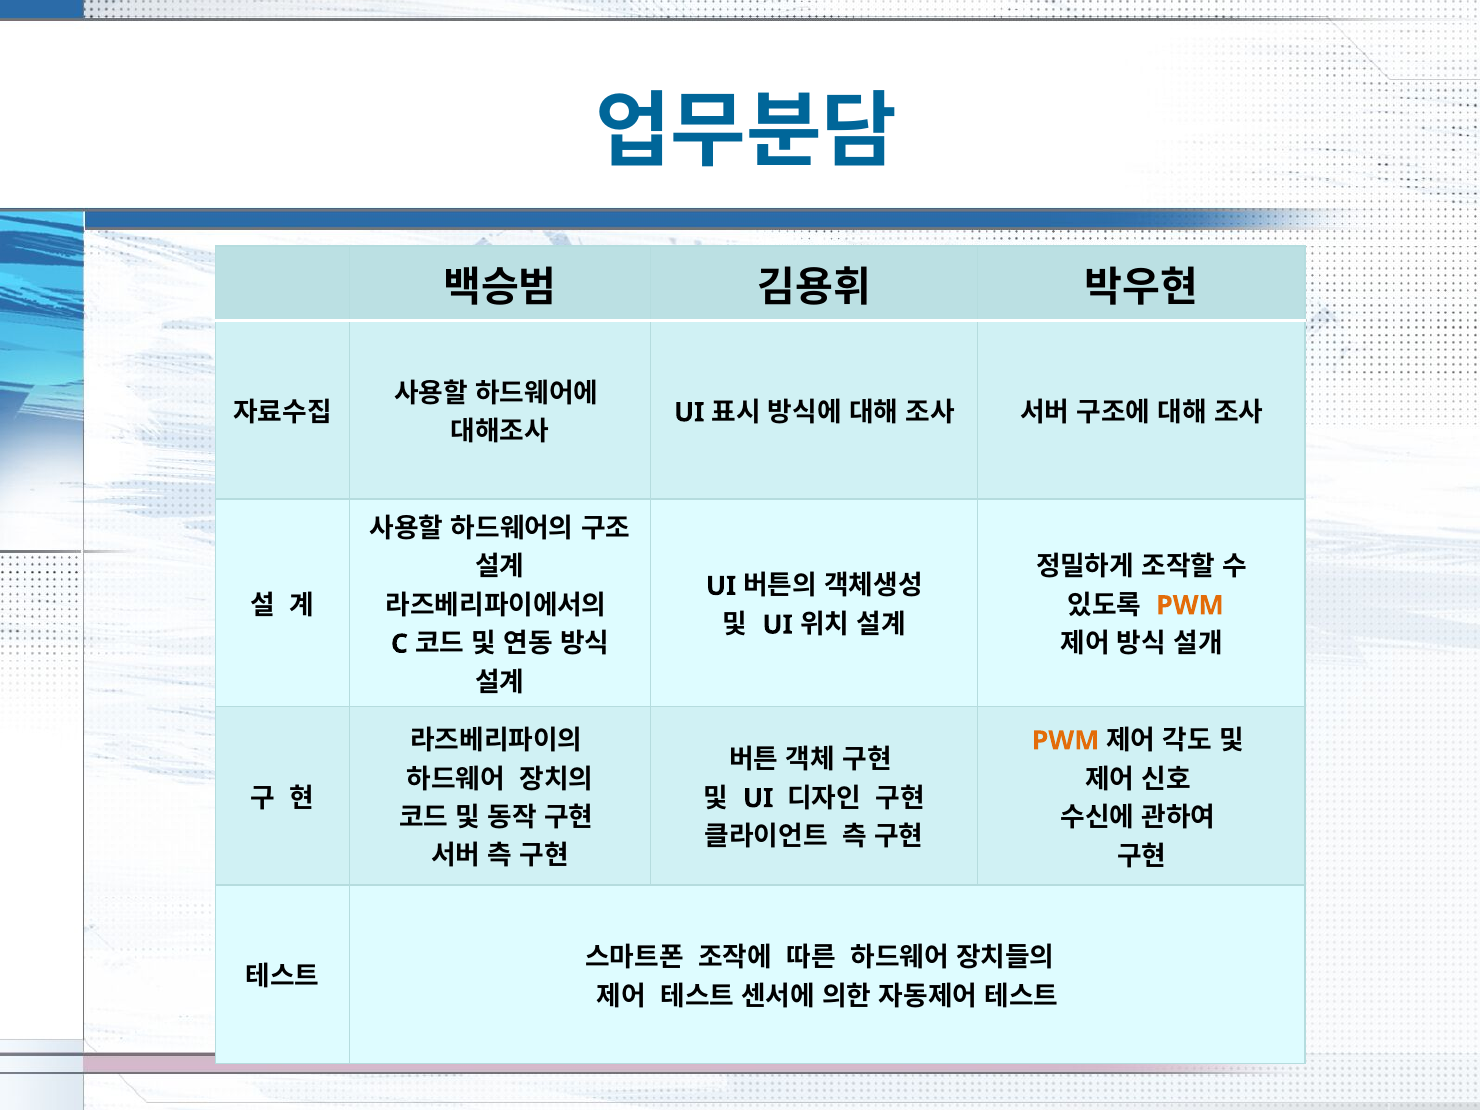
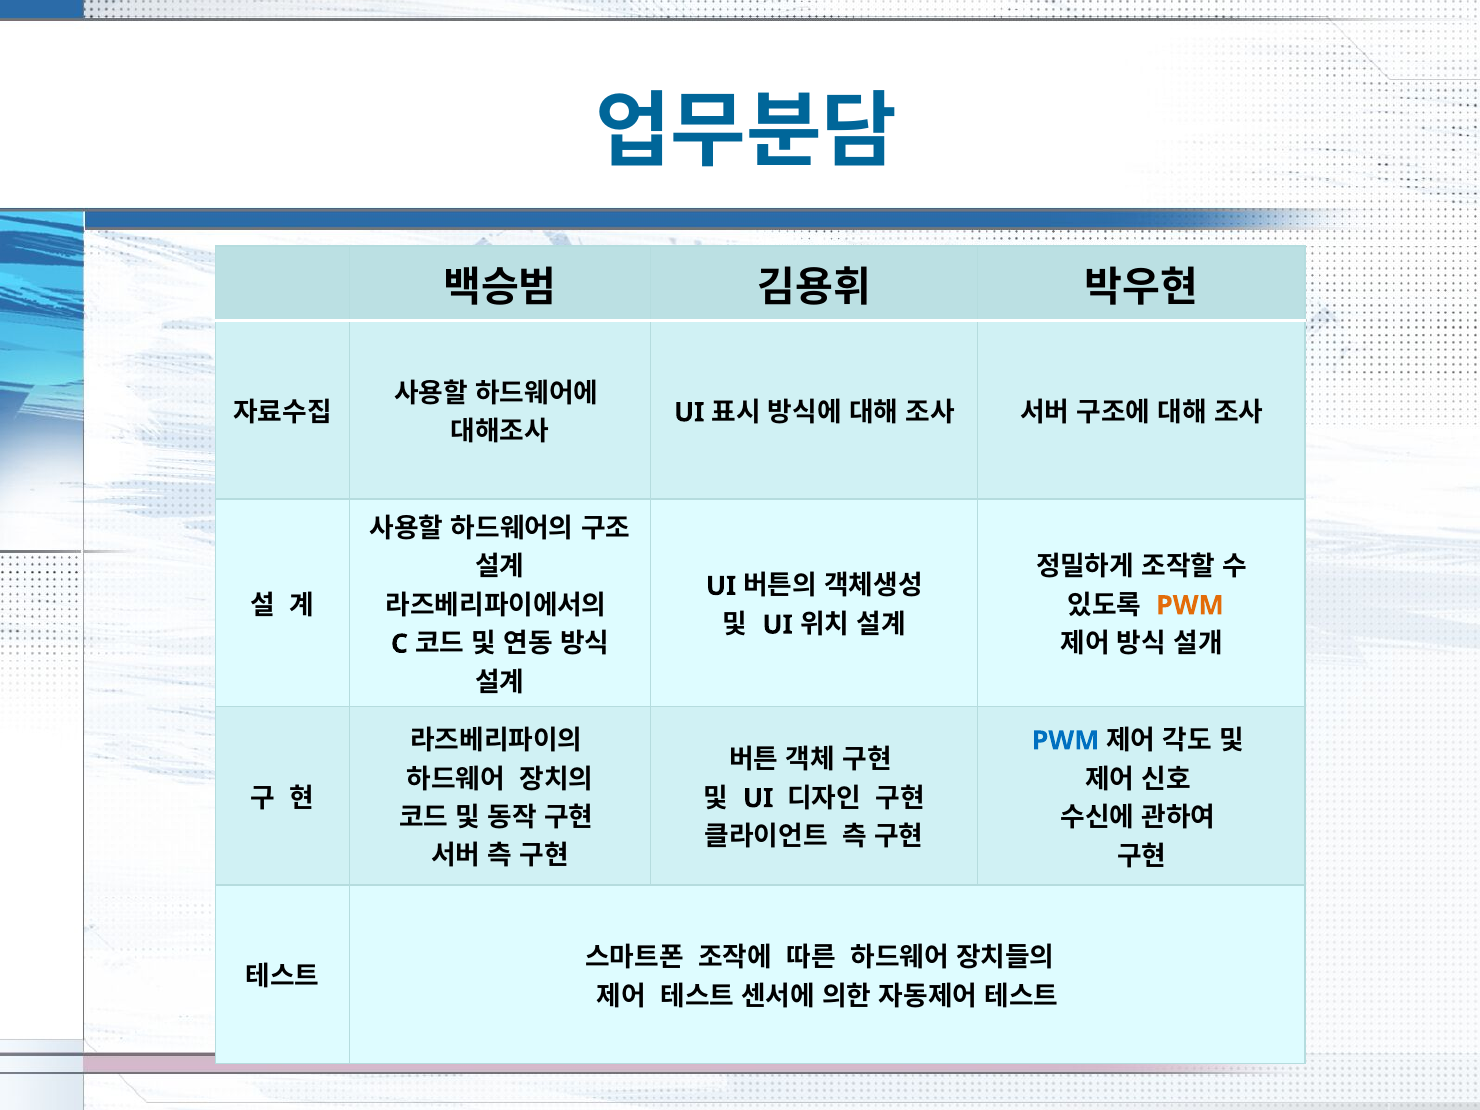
PWM colour: orange -> blue (1066, 741)
